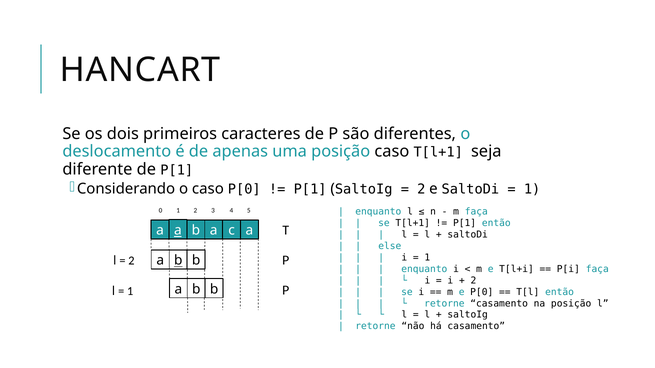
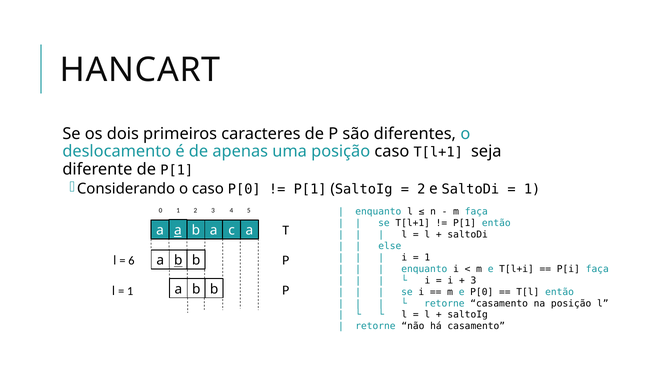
2: 2 -> 6 (131, 261)
2: 2 -> 3 (473, 281)
